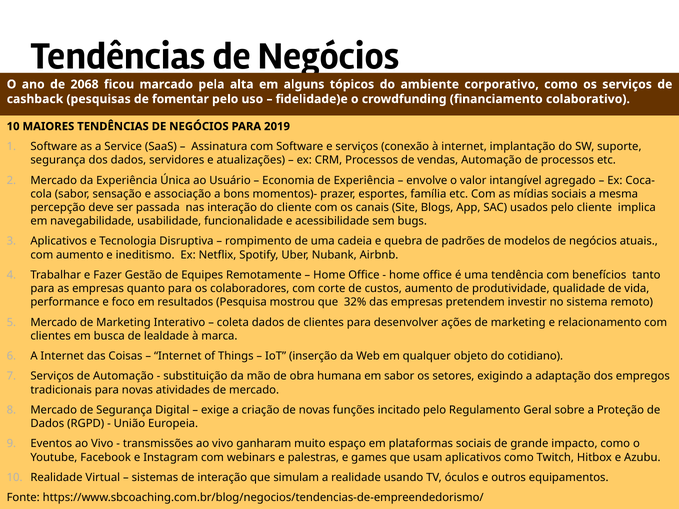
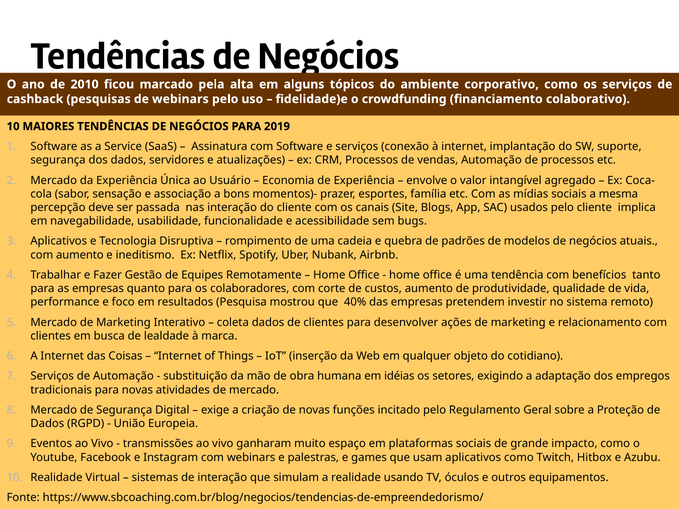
2068: 2068 -> 2010 (85, 84)
de fomentar: fomentar -> webinars (180, 99)
32%: 32% -> 40% (355, 302)
em sabor: sabor -> idéias (399, 376)
